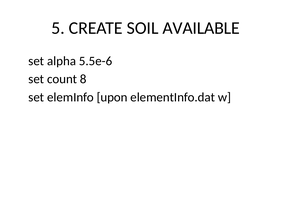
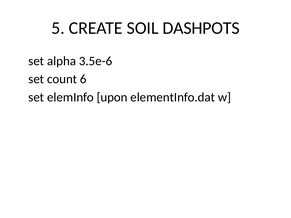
AVAILABLE: AVAILABLE -> DASHPOTS (201, 28)
5.5e-6: 5.5e-6 -> 3.5e-6 (96, 61)
8: 8 -> 6 (83, 79)
